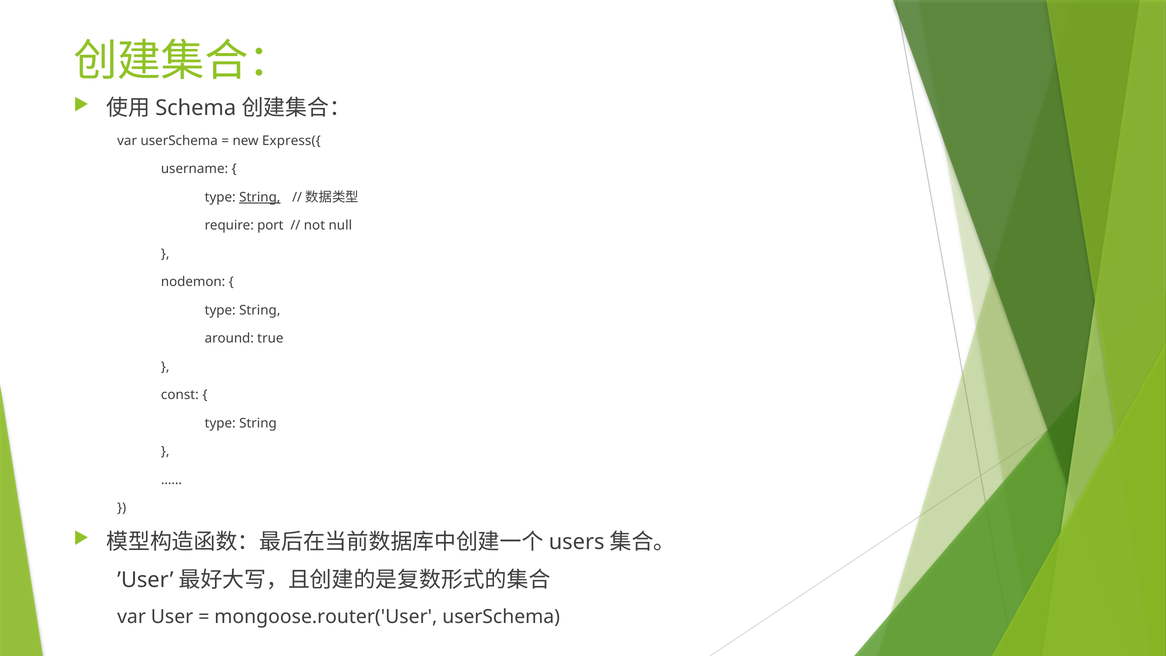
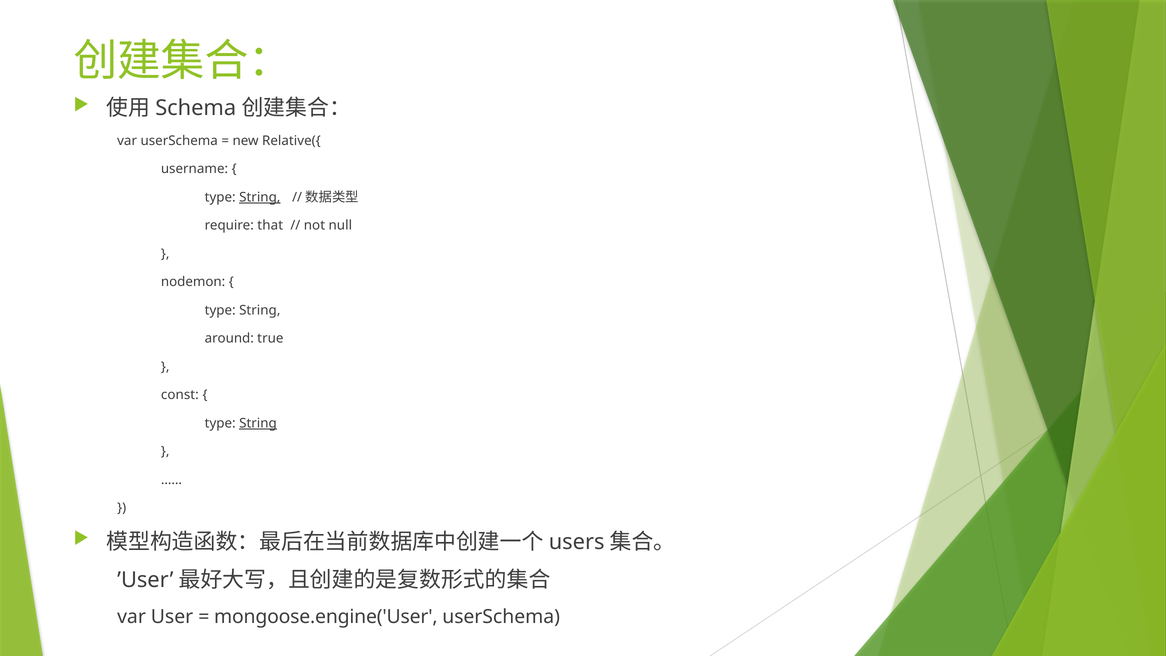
Express({: Express({ -> Relative({ (291, 141)
port: port -> that (270, 226)
String underline: none -> present (258, 423)
mongoose.router('User: mongoose.router('User -> mongoose.engine('User (326, 617)
